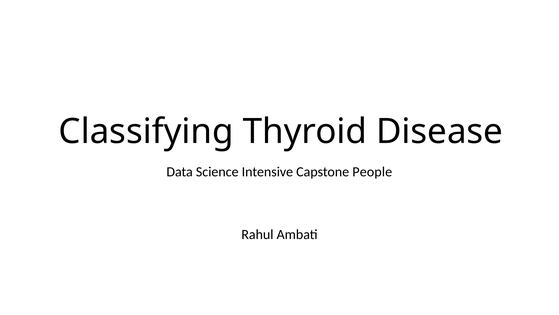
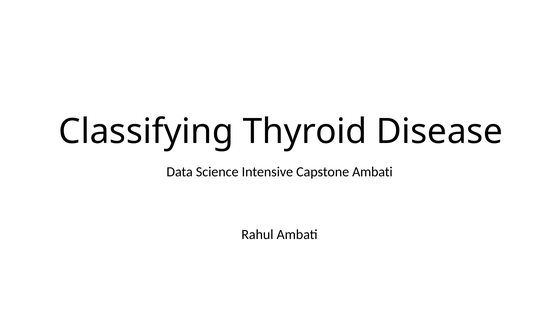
Capstone People: People -> Ambati (372, 171)
